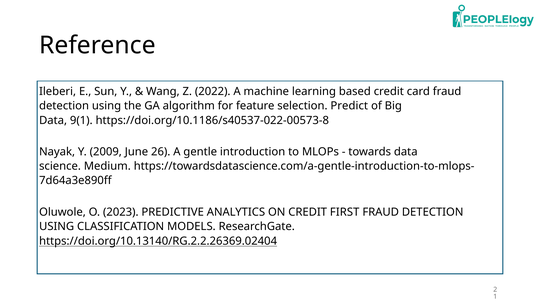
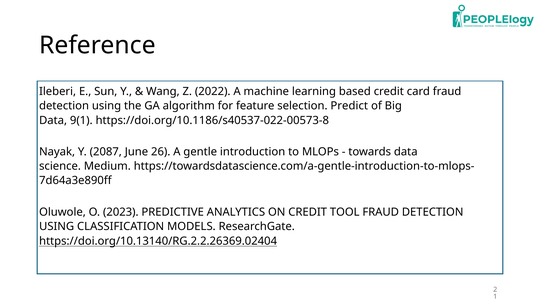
2009: 2009 -> 2087 (106, 152)
FIRST: FIRST -> TOOL (345, 212)
